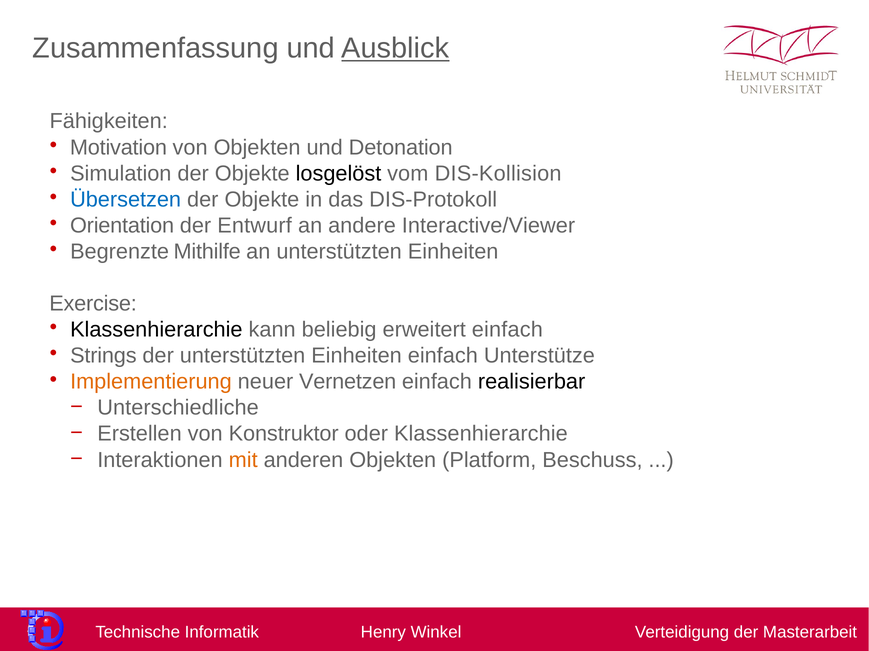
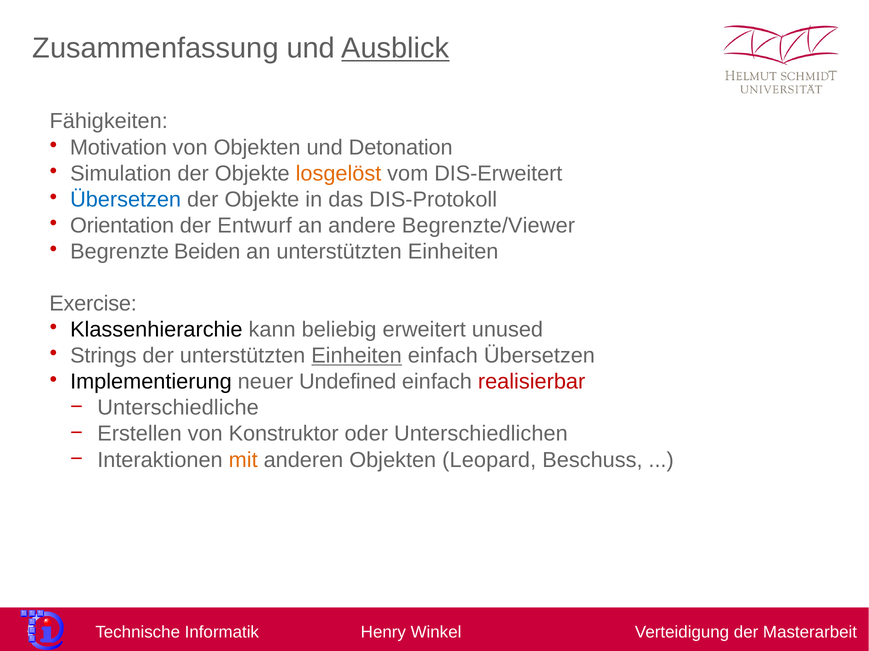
losgelöst colour: black -> orange (338, 174)
DIS-Kollision: DIS-Kollision -> DIS-Erweitert (498, 174)
Interactive/Viewer: Interactive/Viewer -> Begrenzte/Viewer (488, 226)
Mithilfe: Mithilfe -> Beiden (207, 252)
erweitert einfach: einfach -> unused (507, 330)
Einheiten underline: none -> present (357, 356)
einfach Unterstütze: Unterstütze -> Übersetzen (539, 356)
Implementierung colour: orange -> black (151, 382)
Vernetzen: Vernetzen -> Undefined (348, 382)
realisierbar colour: black -> red (532, 382)
oder Klassenhierarchie: Klassenhierarchie -> Unterschiedlichen (481, 434)
Platform: Platform -> Leopard (489, 460)
